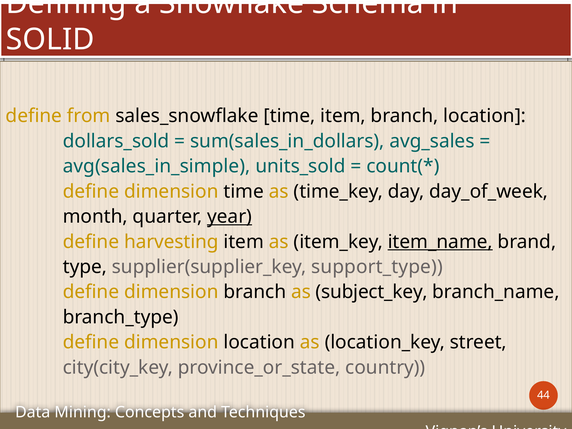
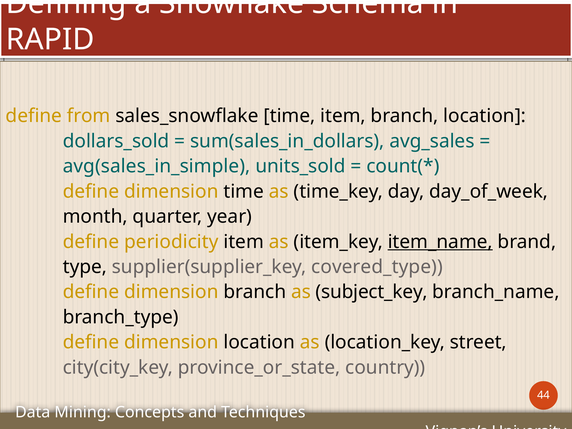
SOLID: SOLID -> RAPID (50, 40)
year underline: present -> none (230, 217)
harvesting: harvesting -> periodicity (171, 242)
support_type: support_type -> covered_type (377, 267)
